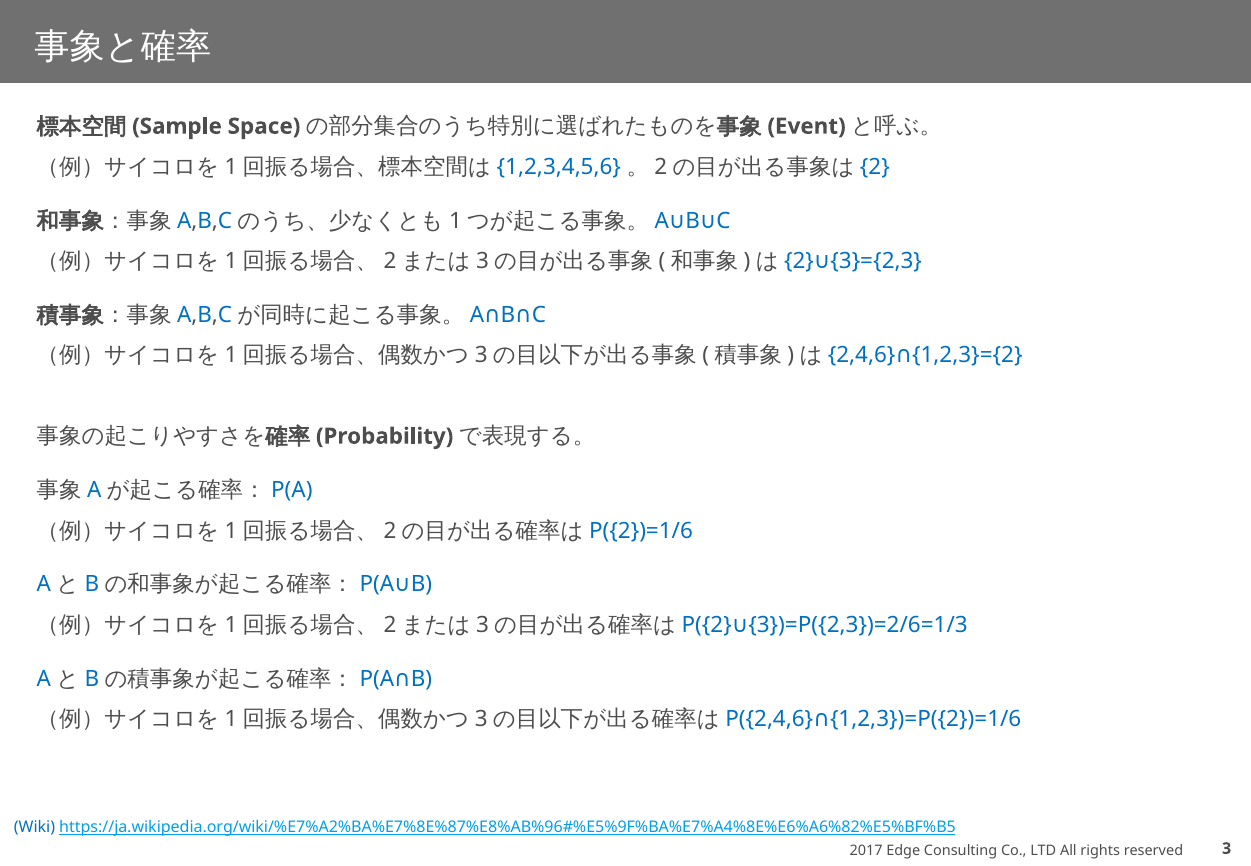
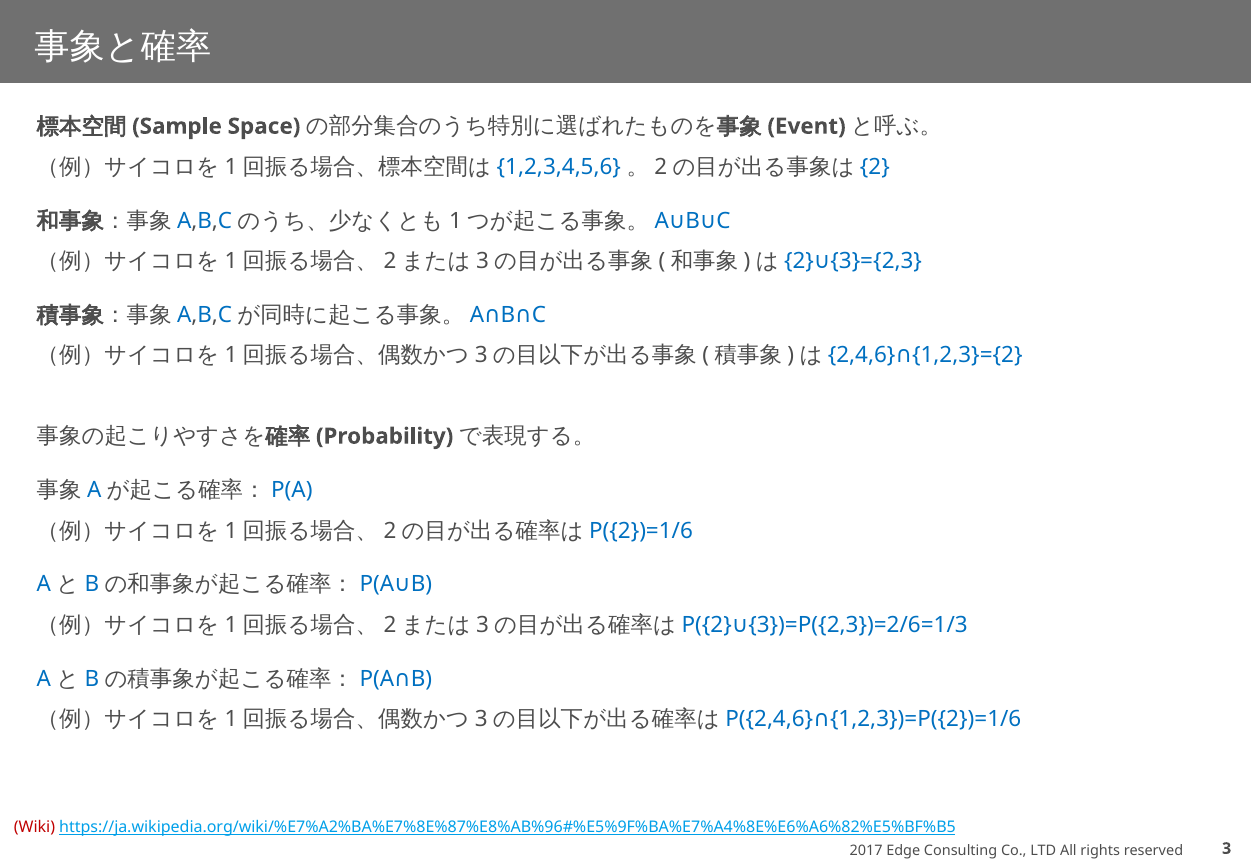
Wiki colour: blue -> red (35, 827)
